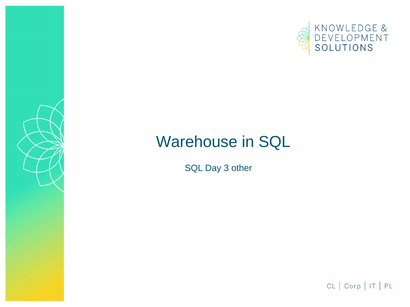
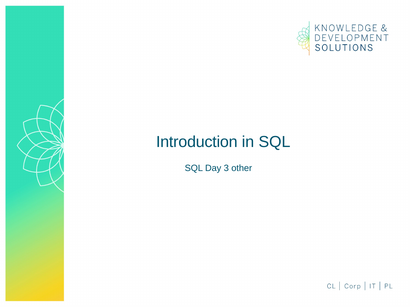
Warehouse: Warehouse -> Introduction (197, 142)
